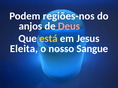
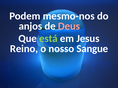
regiões-nos: regiões-nos -> mesmo-nos (69, 16)
está colour: yellow -> light green (48, 39)
Eleita: Eleita -> Reino (24, 49)
